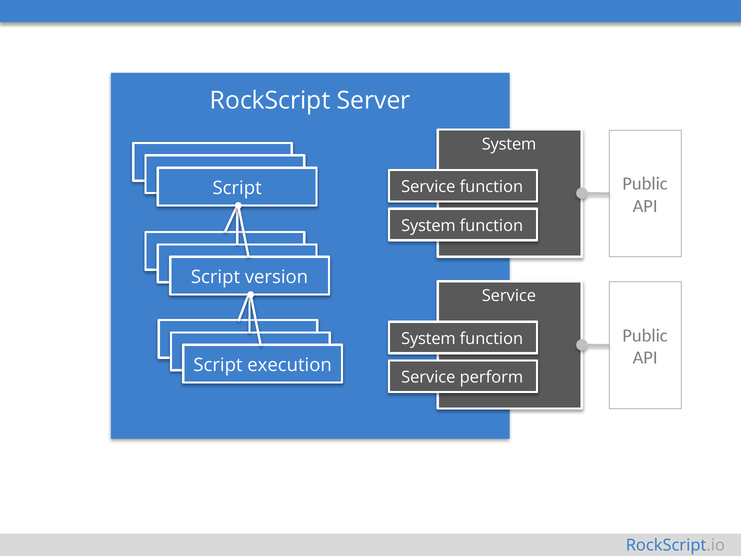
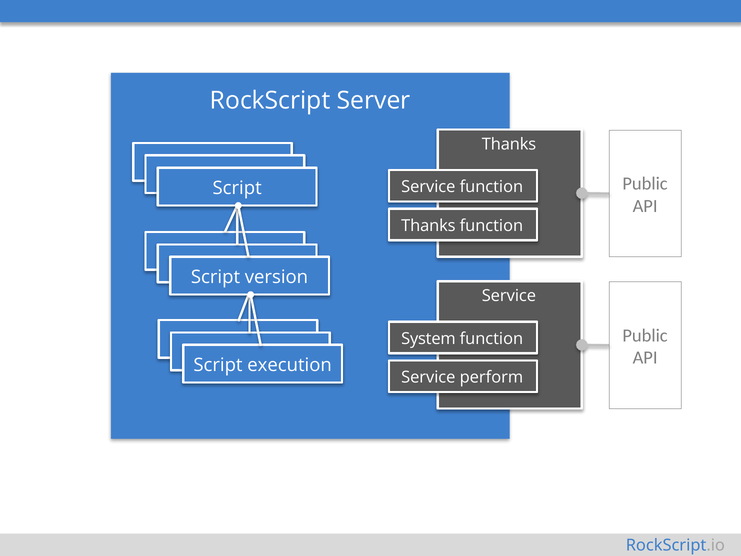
System: System -> Thanks (509, 144)
System: System -> Thanks (428, 226)
